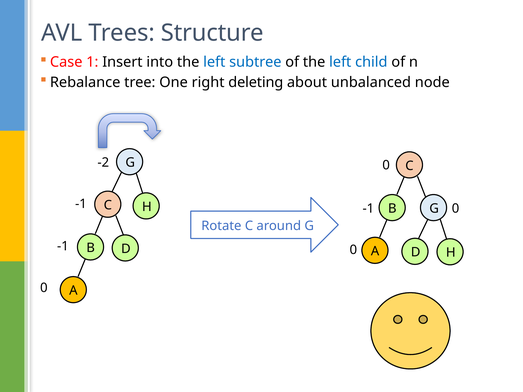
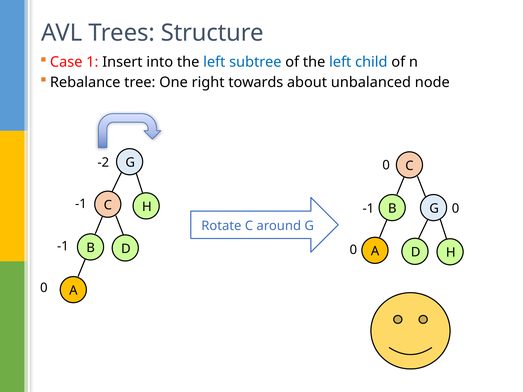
deleting: deleting -> towards (256, 82)
